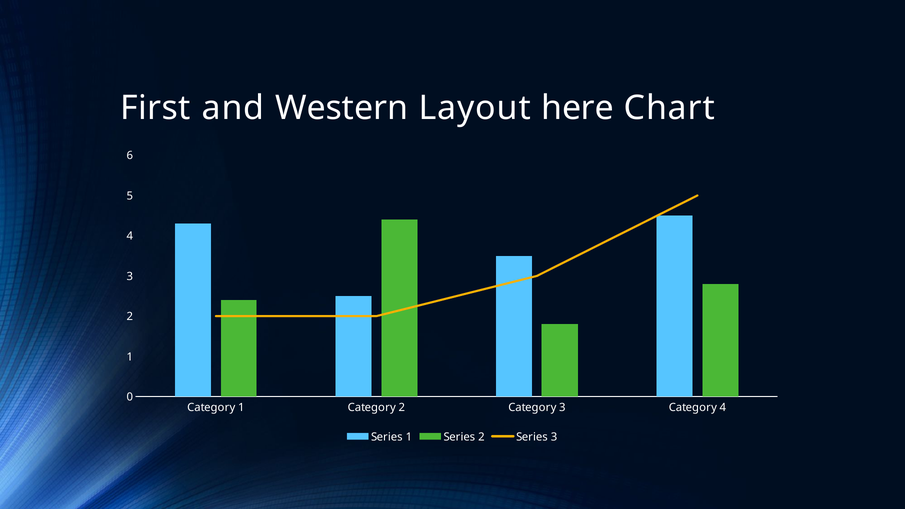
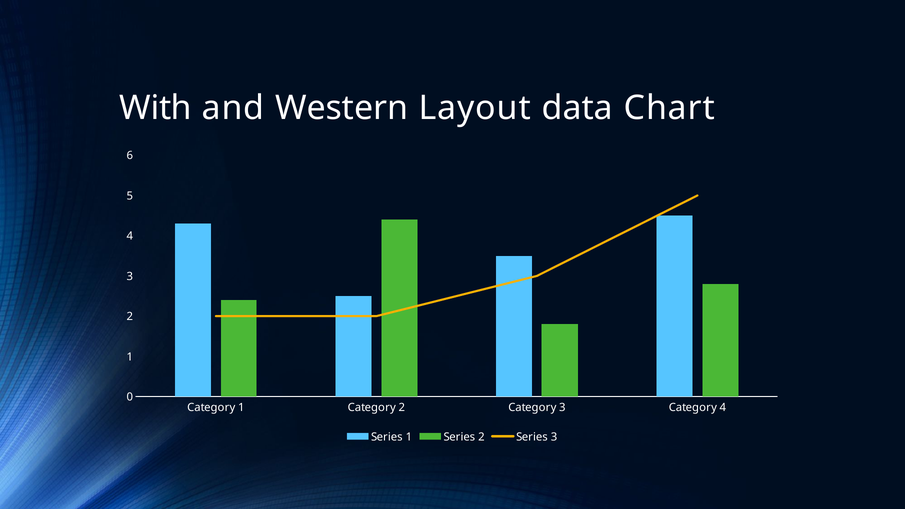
First: First -> With (156, 108)
here: here -> data (577, 108)
